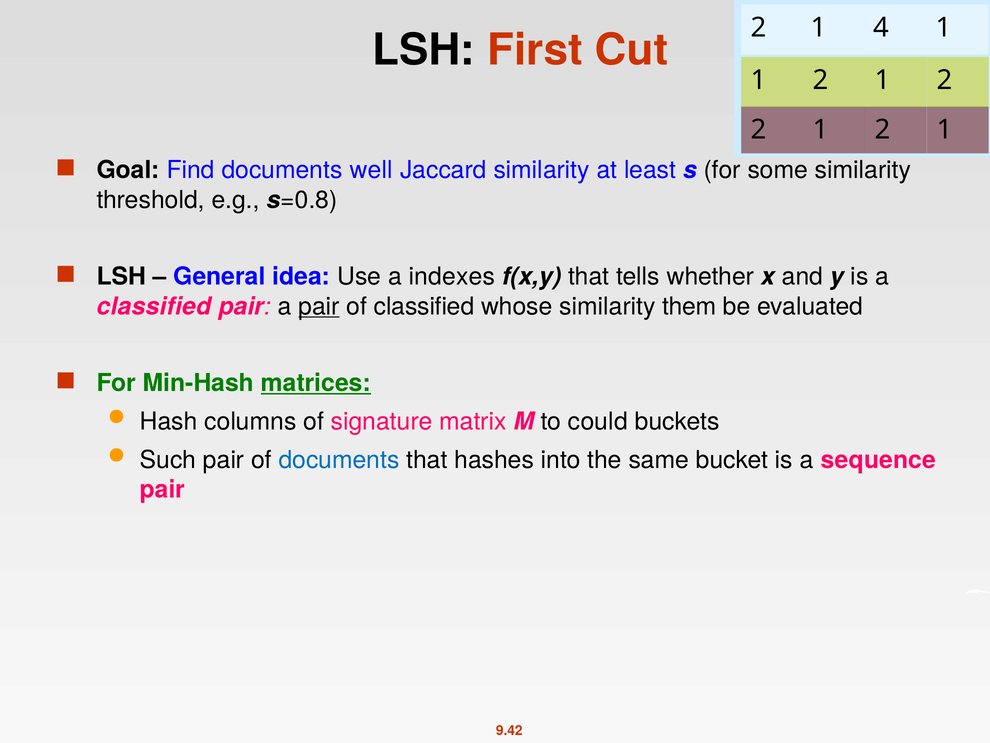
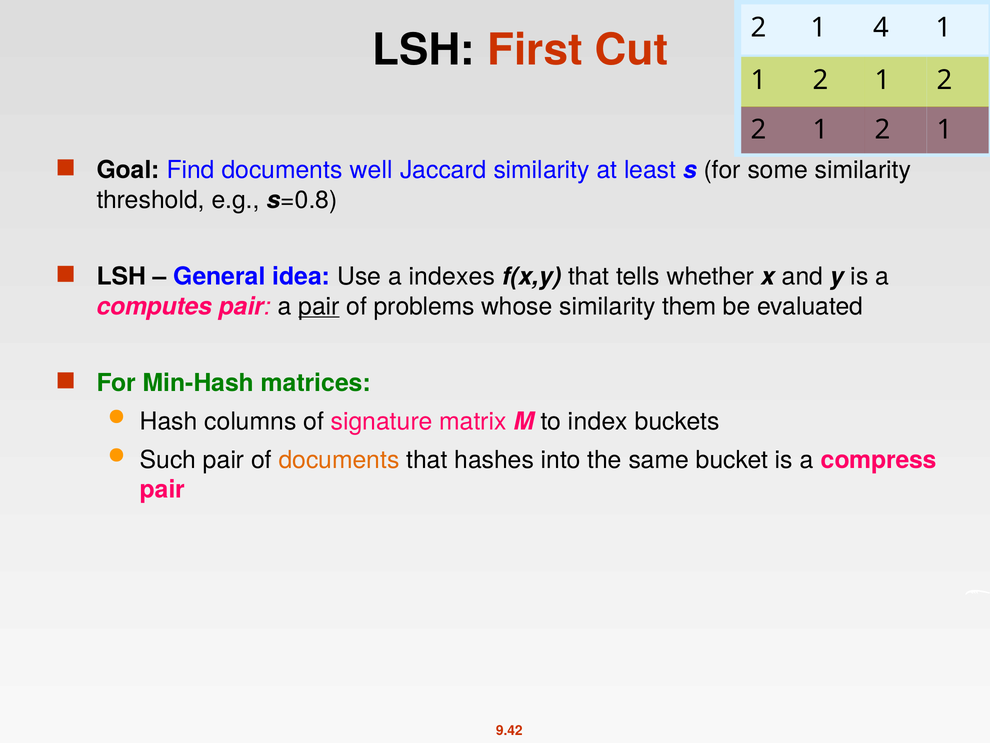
classified: classified -> computes (154, 306)
of classified: classified -> problems (424, 306)
matrices underline: present -> none (316, 383)
could: could -> index (598, 421)
documents colour: blue -> orange (339, 460)
sequence: sequence -> compress (879, 460)
